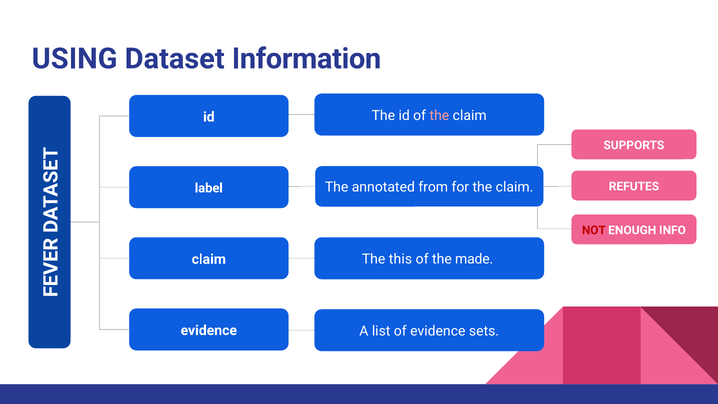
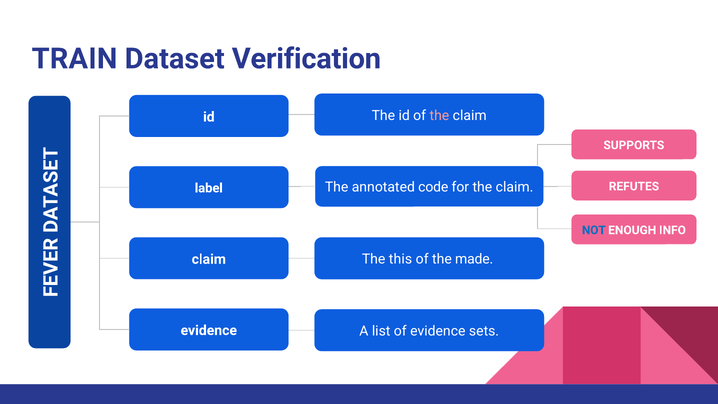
USING: USING -> TRAIN (74, 59)
Information: Information -> Verification (306, 59)
from: from -> code (433, 187)
NOT colour: red -> blue (594, 230)
